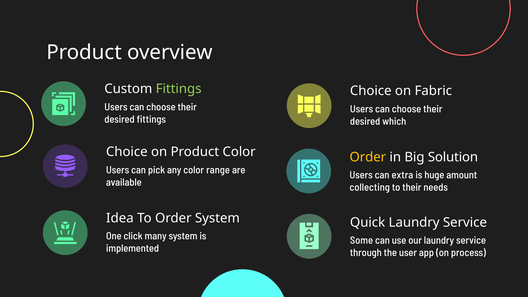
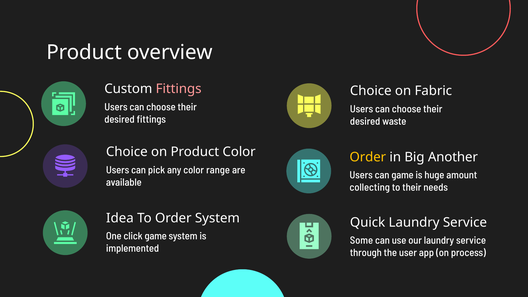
Fittings colour: light green -> pink (179, 89)
which: which -> waste (394, 121)
Solution: Solution -> Another (453, 157)
can extra: extra -> game (403, 175)
click many: many -> game (156, 236)
